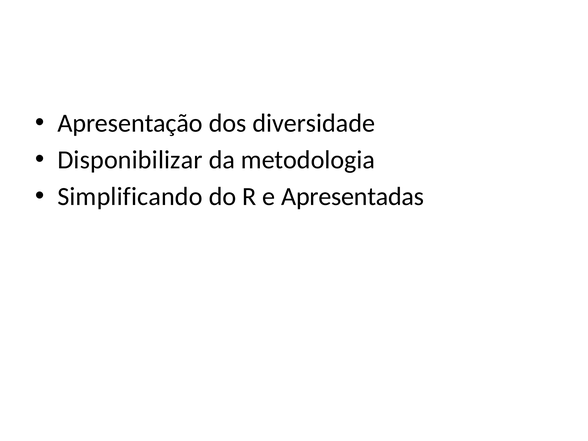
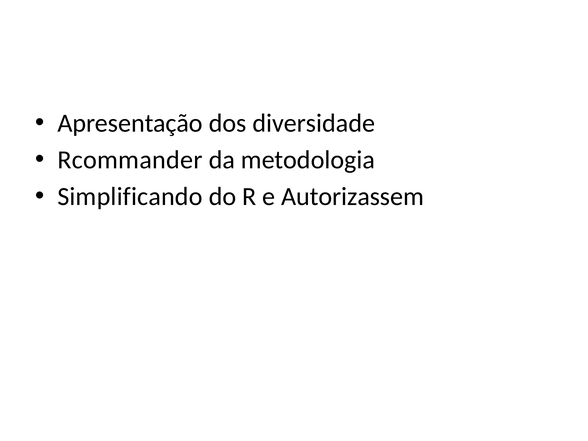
Disponibilizar: Disponibilizar -> Rcommander (130, 160)
Apresentadas: Apresentadas -> Autorizassem (353, 197)
